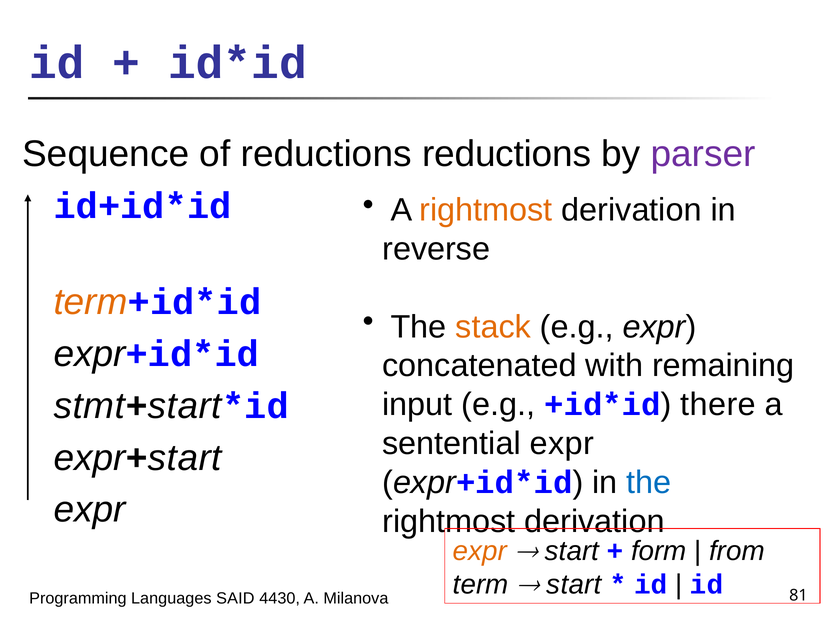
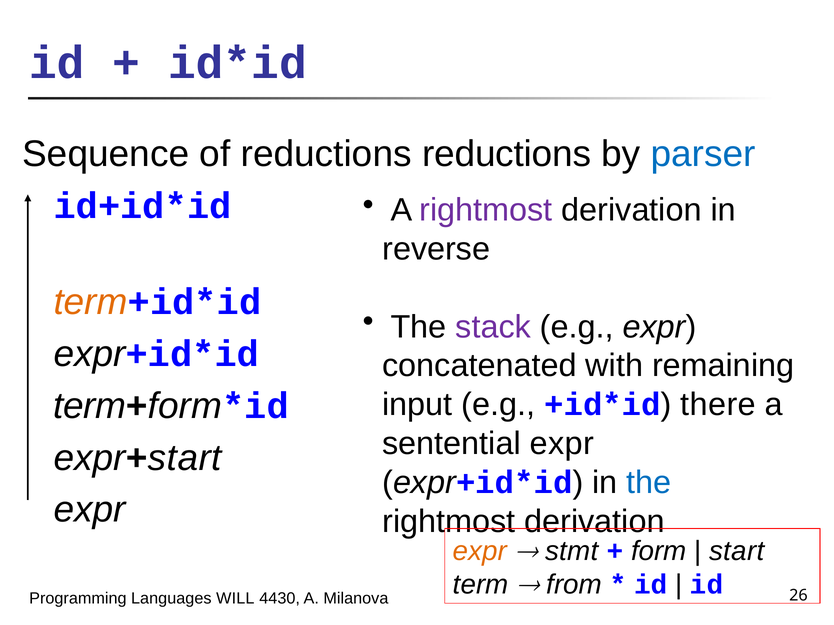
parser colour: purple -> blue (703, 154)
rightmost colour: orange -> purple (486, 210)
stack colour: orange -> purple (493, 327)
stmt: stmt -> term (90, 406)
start: start -> form (185, 406)
start: start -> stmt (572, 552)
from: from -> start (737, 552)
start: start -> from (574, 585)
SAID: SAID -> WILL (235, 599)
81: 81 -> 26 (798, 596)
